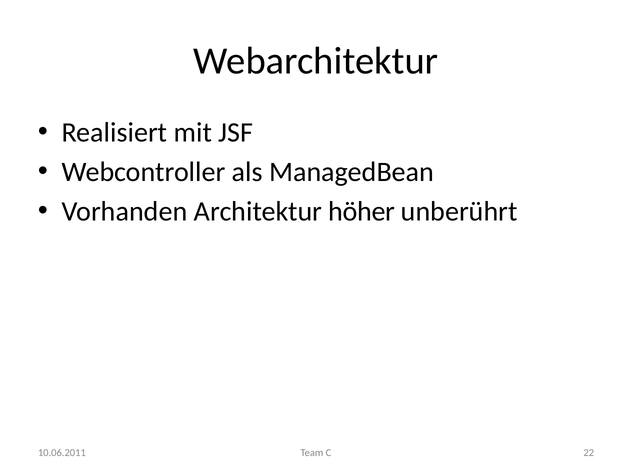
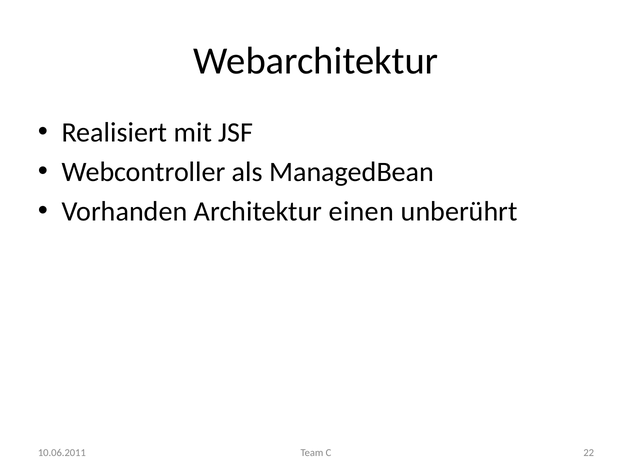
höher: höher -> einen (361, 211)
